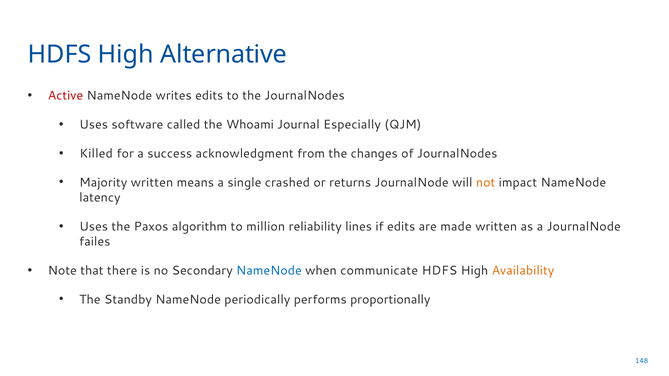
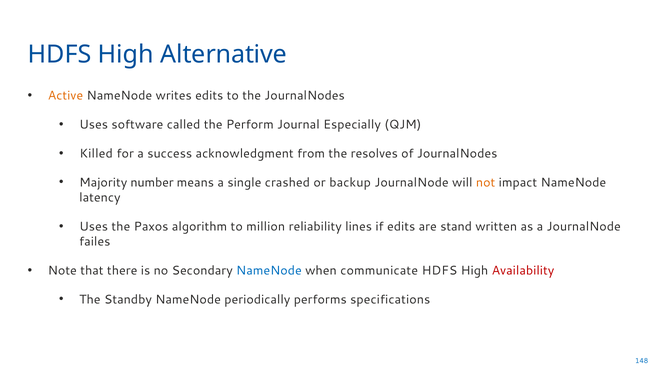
Active colour: red -> orange (66, 96)
Whoami: Whoami -> Perform (250, 125)
changes: changes -> resolves (374, 154)
Majority written: written -> number (152, 183)
returns: returns -> backup (350, 183)
made: made -> stand (456, 227)
Availability colour: orange -> red (523, 271)
proportionally: proportionally -> specifications (390, 300)
